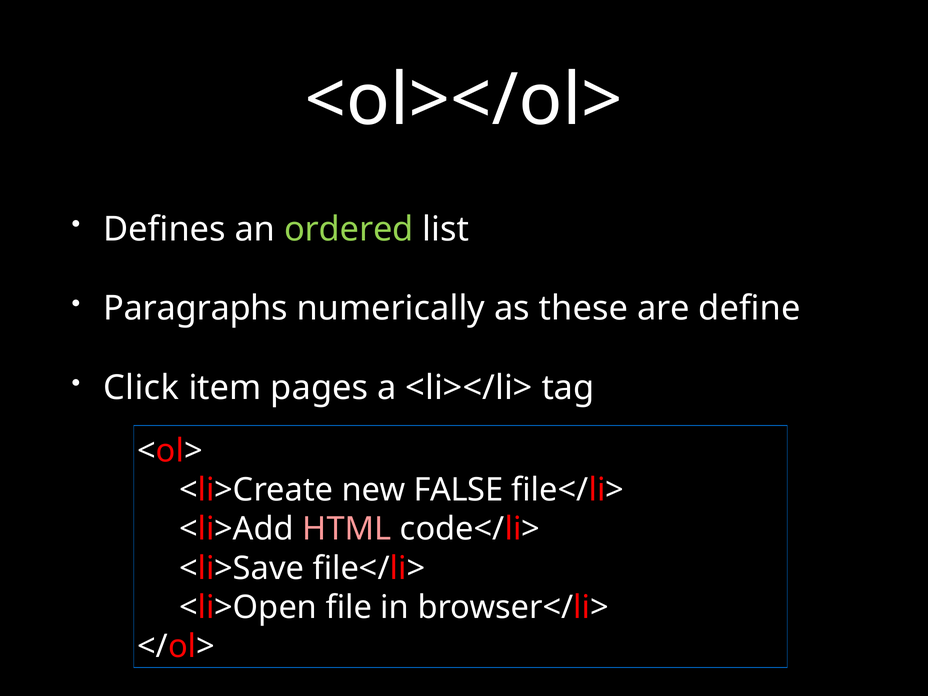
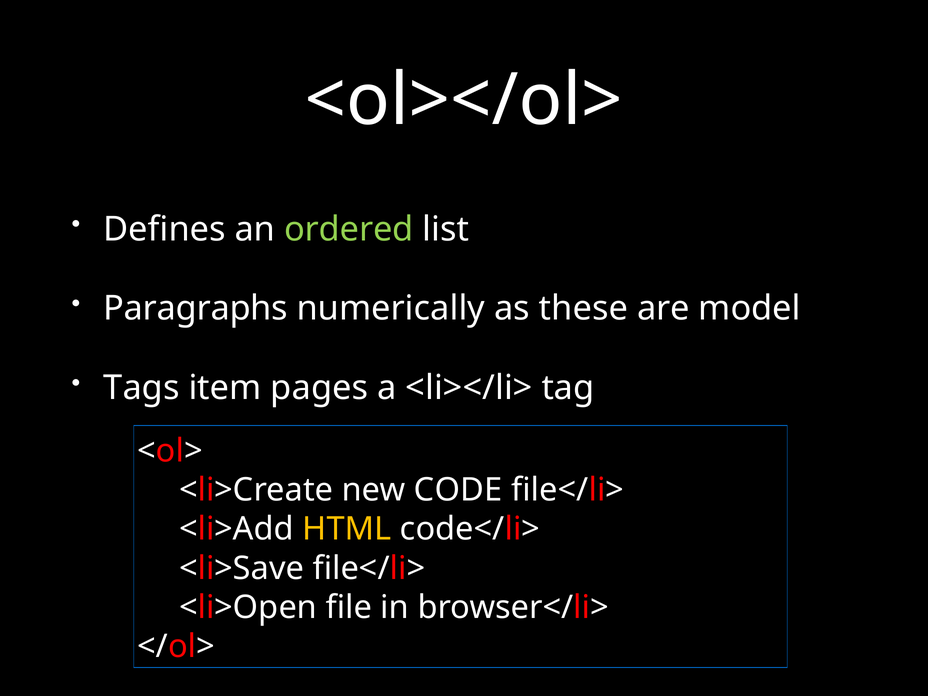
define: define -> model (750, 309)
Click: Click -> Tags (141, 388)
FALSE: FALSE -> CODE (458, 490)
HTML colour: pink -> yellow (347, 529)
